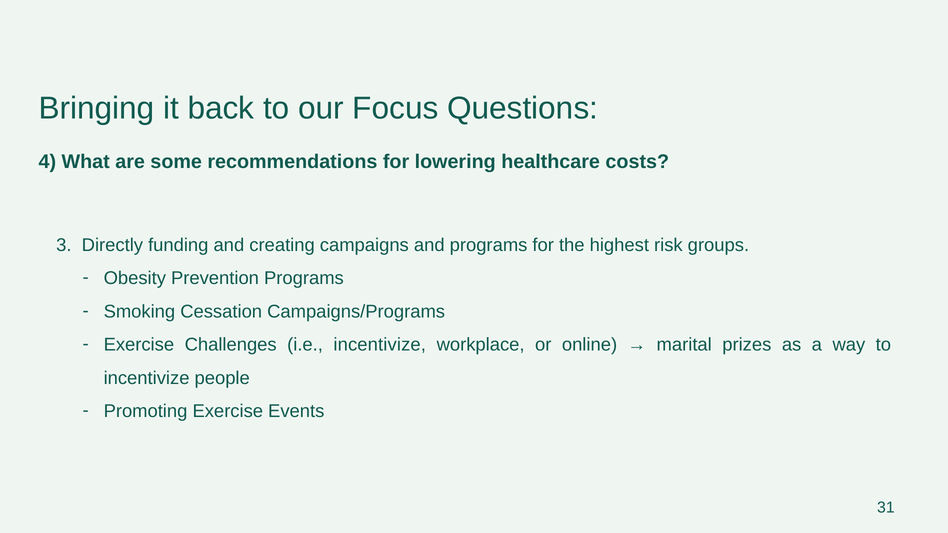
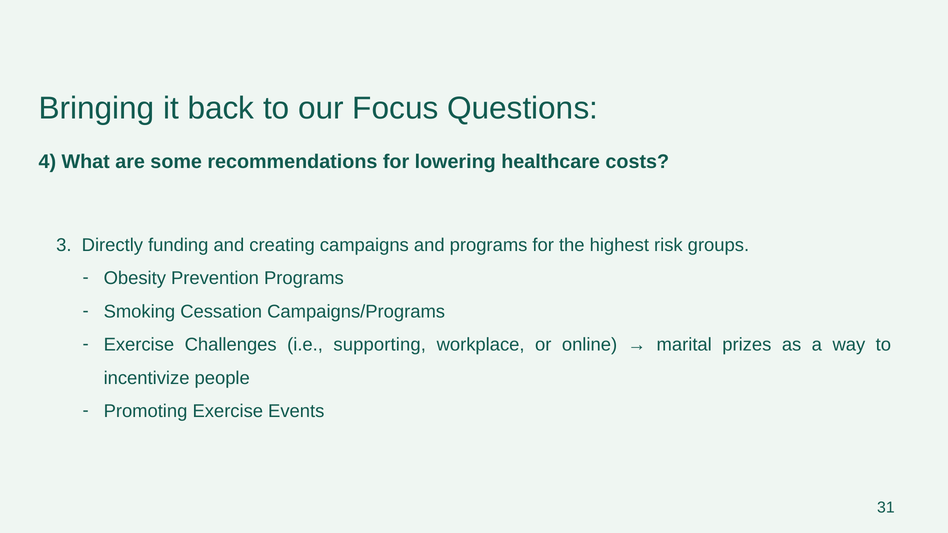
i.e incentivize: incentivize -> supporting (380, 345)
